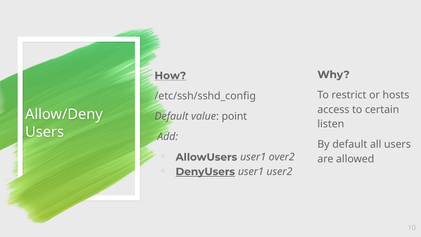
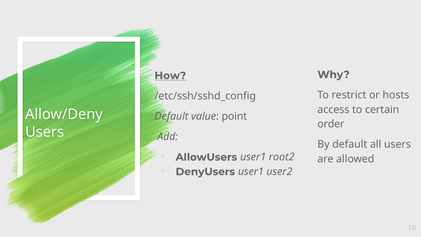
listen: listen -> order (331, 124)
over2: over2 -> root2 (282, 157)
DenyUsers underline: present -> none (205, 172)
